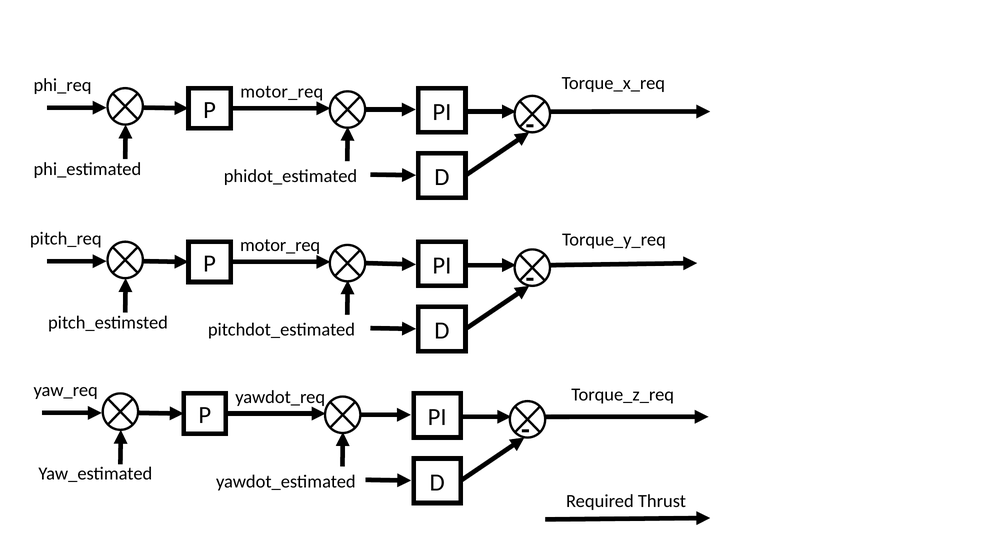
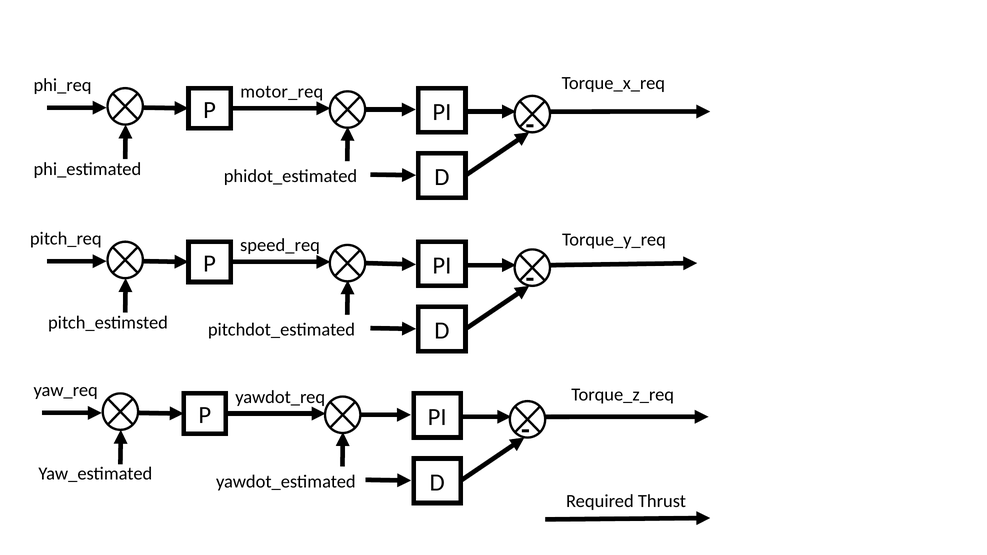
motor_req: motor_req -> speed_req (280, 245)
